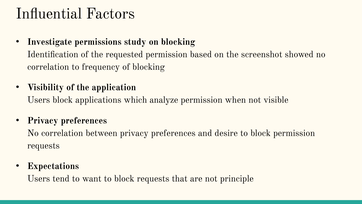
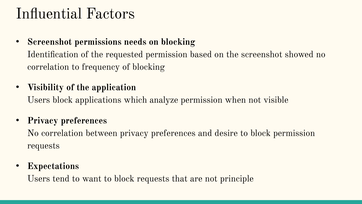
Investigate: Investigate -> Screenshot (50, 42)
study: study -> needs (135, 42)
